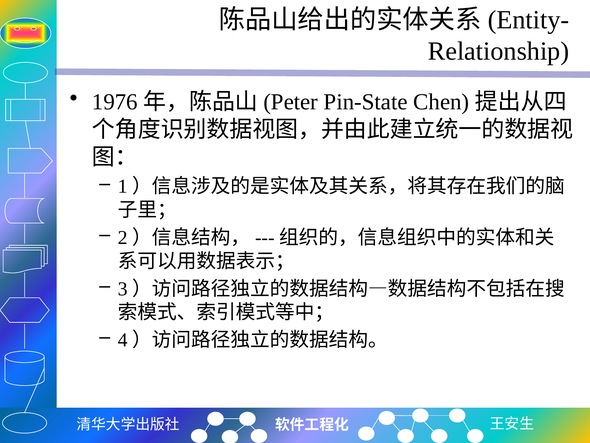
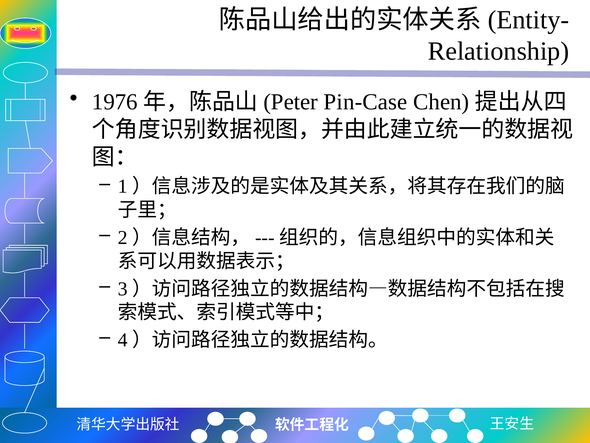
Pin-State: Pin-State -> Pin-Case (366, 102)
